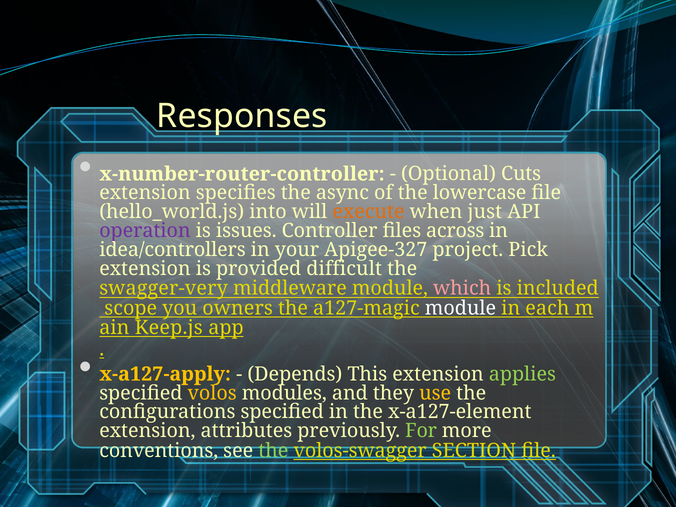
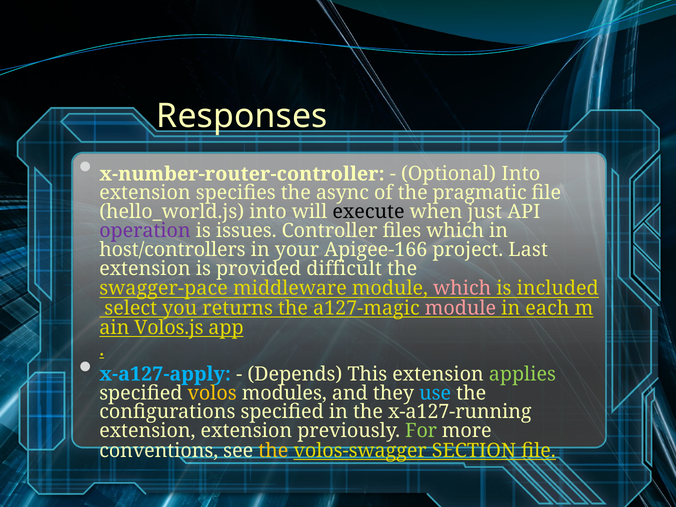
Optional Cuts: Cuts -> Into (521, 174)
lowercase: lowercase -> pragmatic (480, 193)
execute colour: orange -> black (369, 212)
files across: across -> which (455, 231)
idea/controllers: idea/controllers -> host/controllers (172, 250)
Apigee-327: Apigee-327 -> Apigee-166 (376, 250)
Pick: Pick -> Last (528, 250)
swagger-very: swagger-very -> swagger-pace (164, 288)
scope: scope -> select (131, 308)
owners: owners -> returns (238, 308)
module colour: white -> pink (460, 308)
Keep.js: Keep.js -> Volos.js (169, 328)
x-a127-apply colour: yellow -> light blue (165, 374)
use colour: yellow -> light blue (435, 393)
x-a127-element: x-a127-element -> x-a127-running (460, 412)
extension attributes: attributes -> extension (246, 431)
the colour: light green -> yellow (273, 451)
